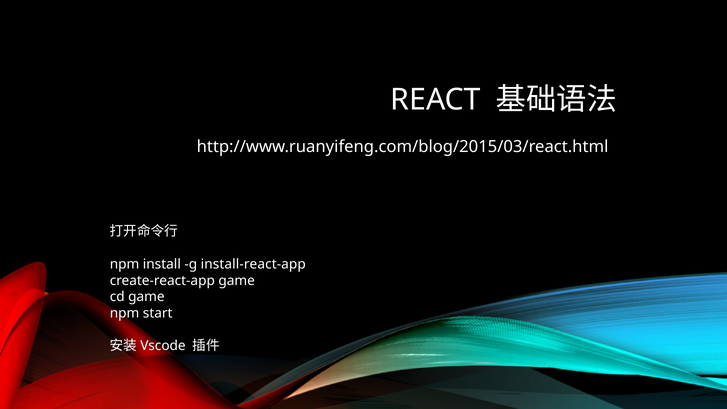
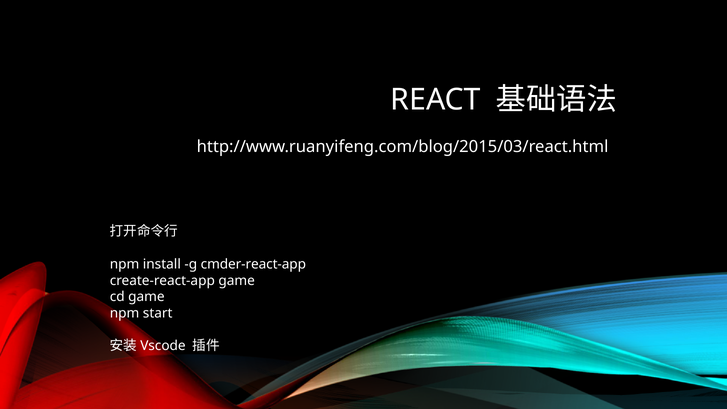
install-react-app: install-react-app -> cmder-react-app (253, 264)
